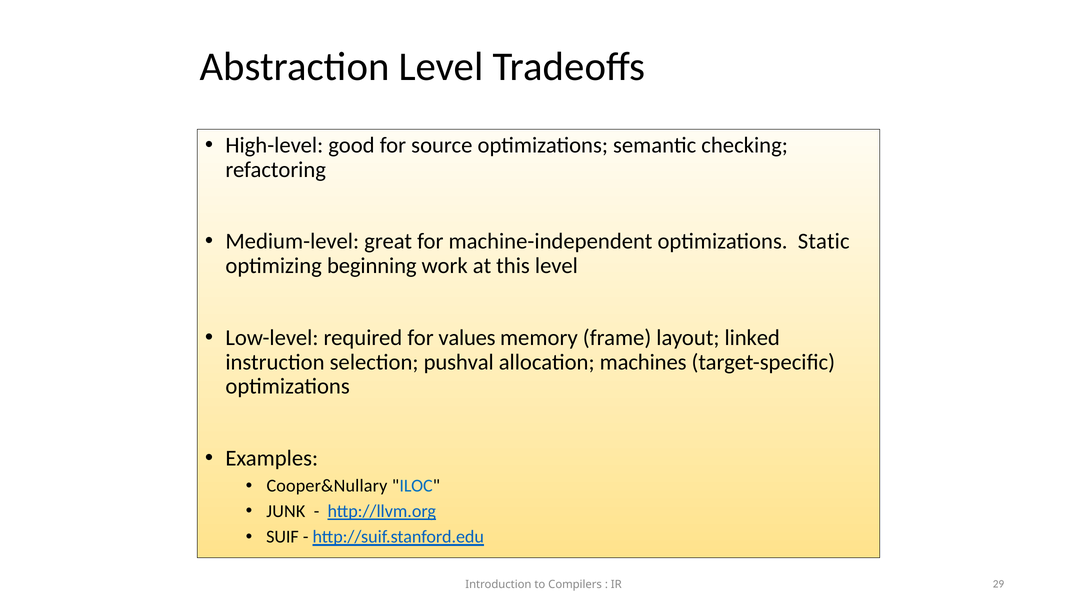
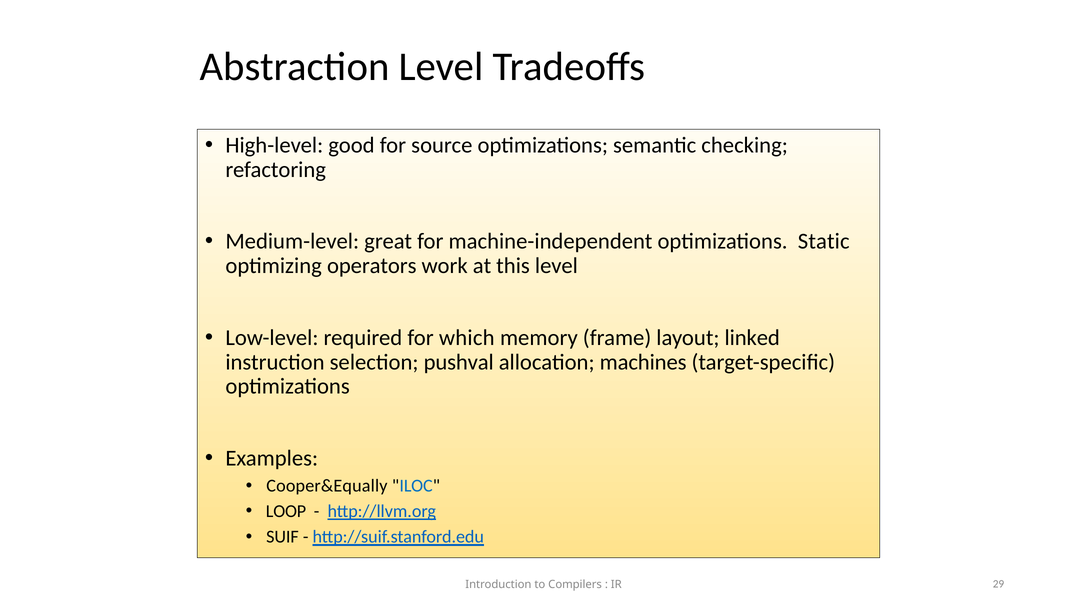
beginning: beginning -> operators (372, 266)
values: values -> which (467, 337)
Cooper&Nullary: Cooper&Nullary -> Cooper&Equally (327, 485)
JUNK: JUNK -> LOOP (286, 511)
